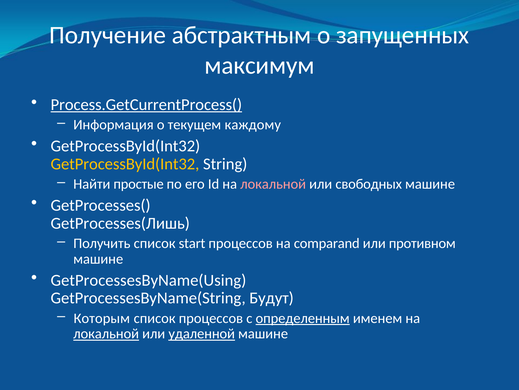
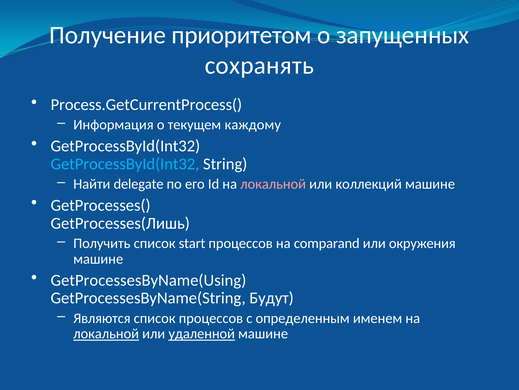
абстрактным: абстрактным -> приоритетом (242, 35)
максимум: максимум -> сохранять (259, 65)
Process.GetCurrentProcess( underline: present -> none (146, 105)
GetProcessById(Int32 colour: yellow -> light blue (125, 164)
простые: простые -> delegate (139, 184)
свободных: свободных -> коллекций (369, 184)
противном: противном -> окружения (422, 243)
Которым: Которым -> Являются (102, 318)
определенным underline: present -> none (303, 318)
